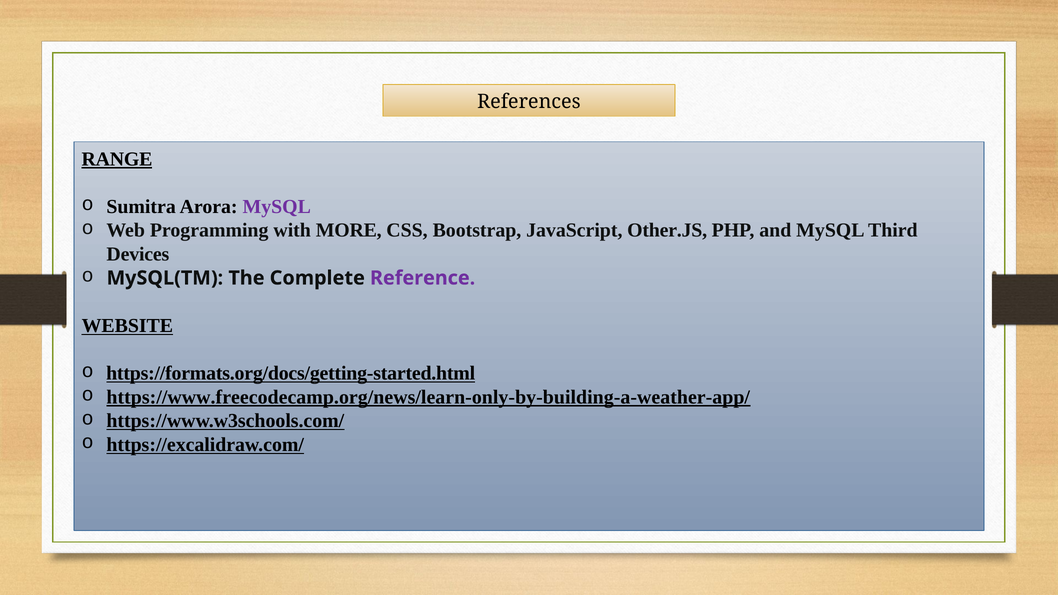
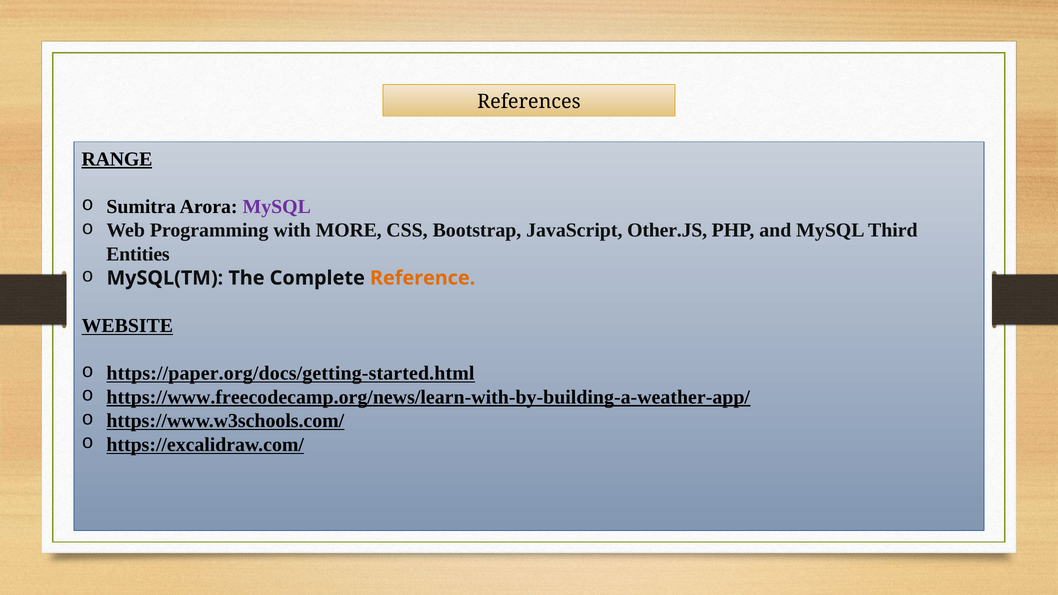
Devices: Devices -> Entities (138, 254)
Reference colour: purple -> orange (423, 278)
https://formats.org/docs/getting-started.html: https://formats.org/docs/getting-started.html -> https://paper.org/docs/getting-started.html (290, 373)
https://www.freecodecamp.org/news/learn-only-by-building-a-weather-app/: https://www.freecodecamp.org/news/learn-only-by-building-a-weather-app/ -> https://www.freecodecamp.org/news/learn-with-by-building-a-weather-app/ (428, 397)
